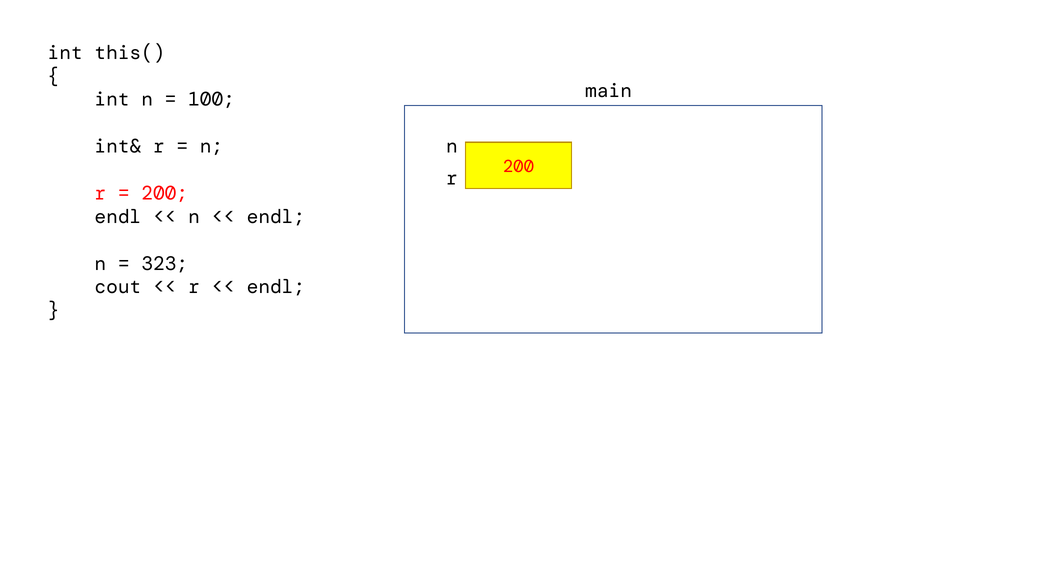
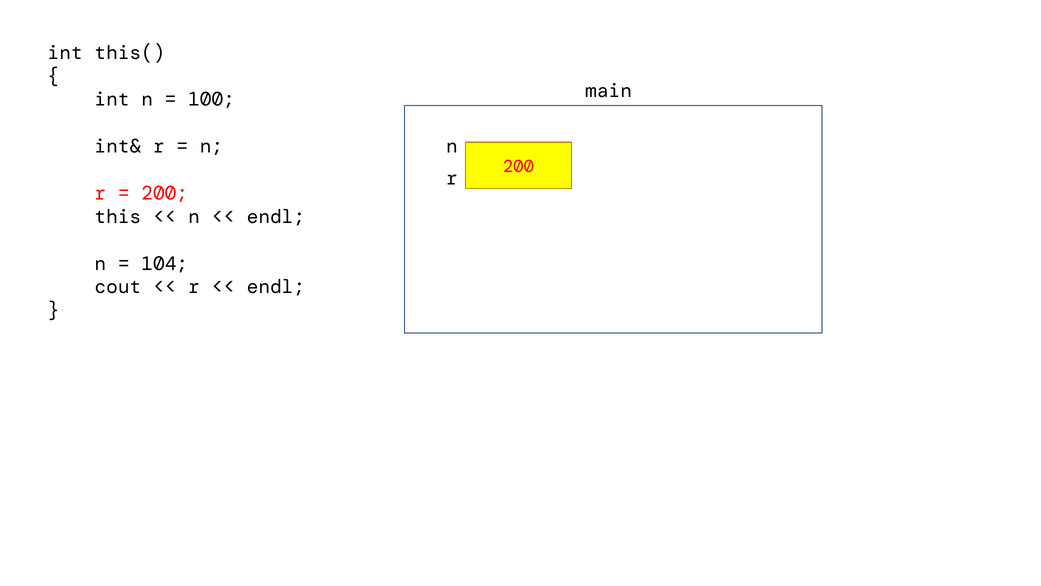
endl: endl -> this (118, 217)
323: 323 -> 104 (165, 263)
